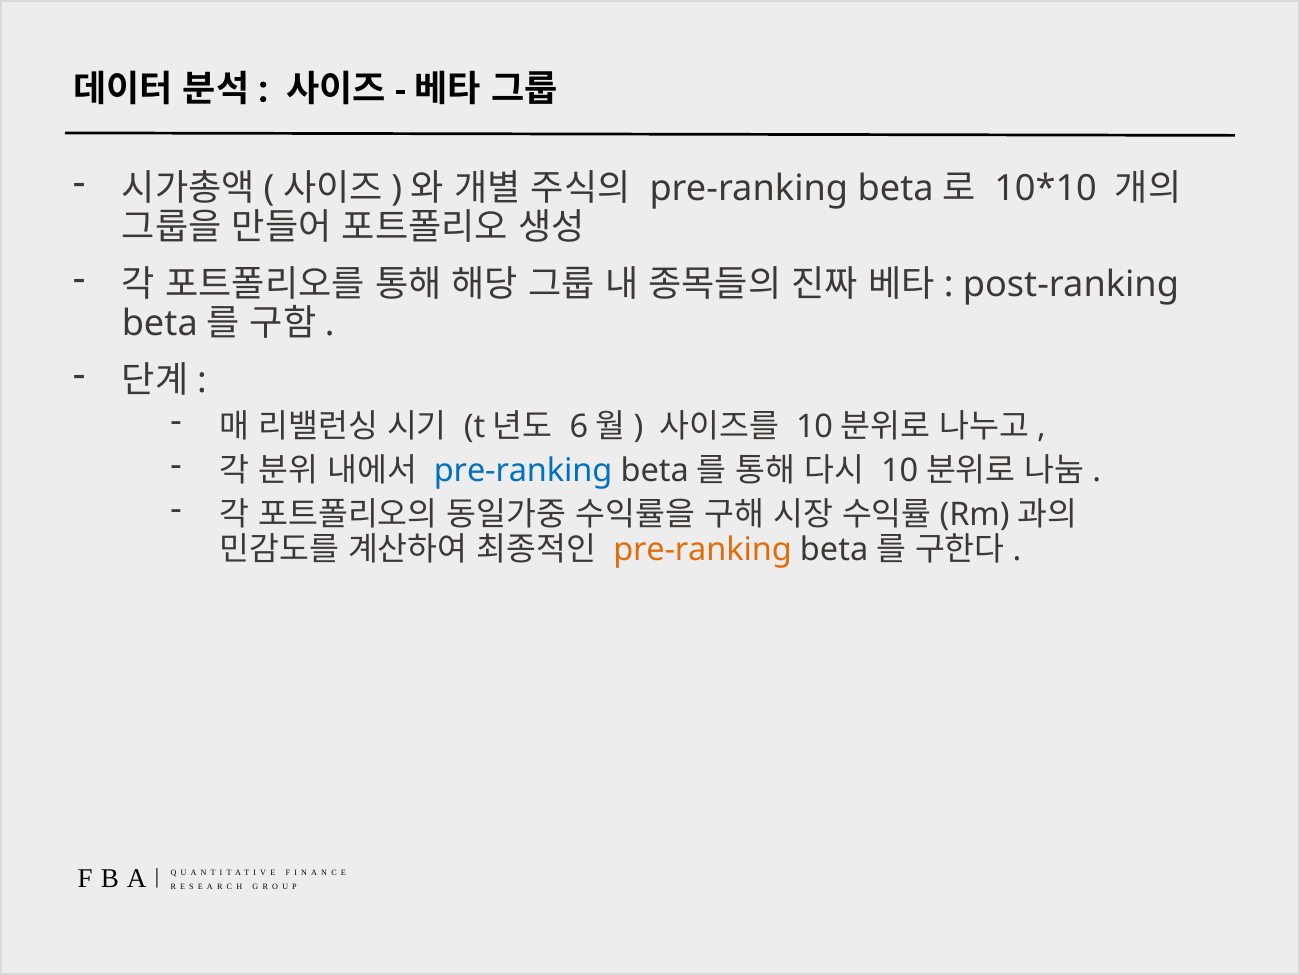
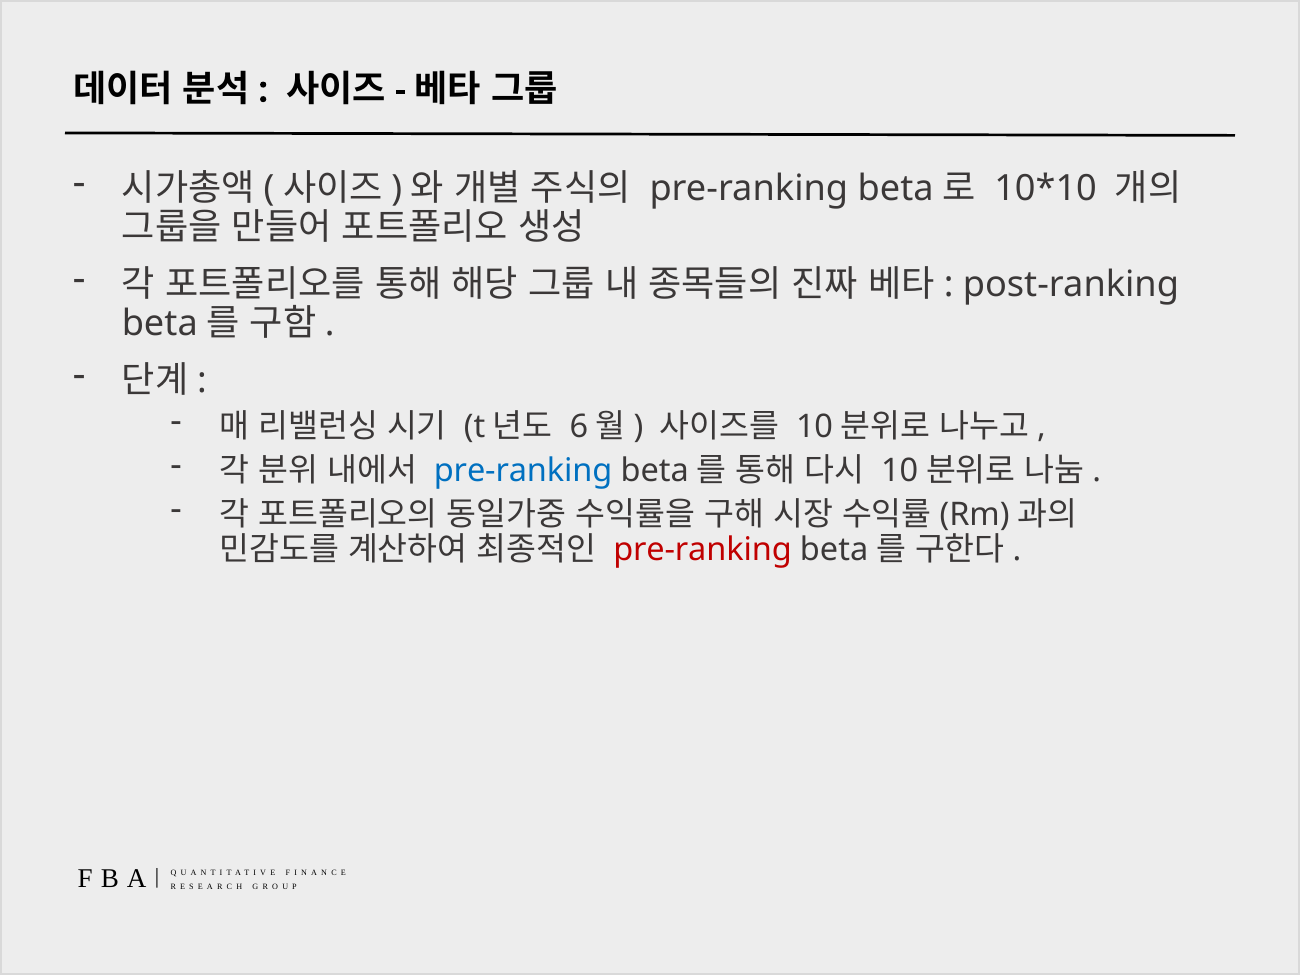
pre-ranking colour: orange -> red (702, 550)
